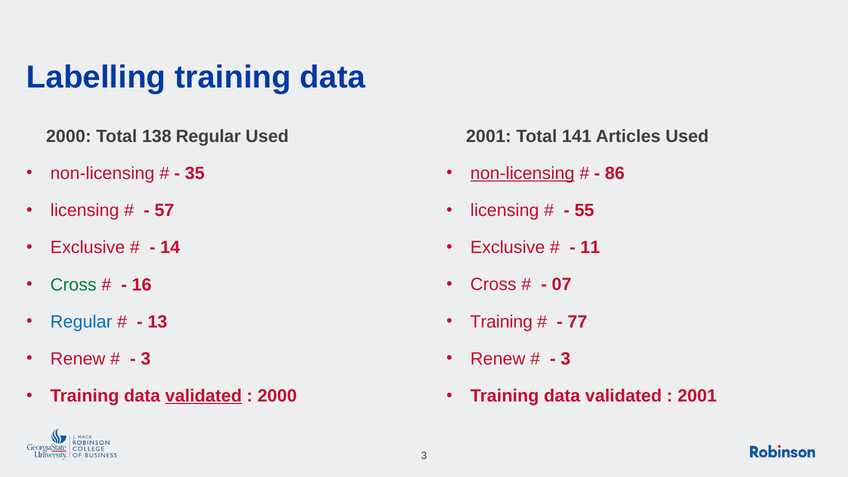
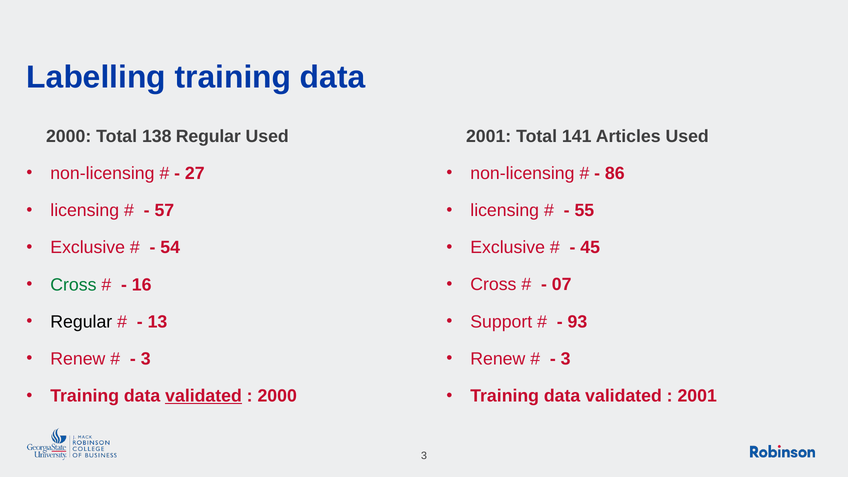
non-licensing underline: present -> none (522, 173)
35: 35 -> 27 (195, 173)
14: 14 -> 54 (170, 248)
11: 11 -> 45 (590, 248)
Regular colour: blue -> black (81, 322)
Training: Training -> Support (501, 322)
77: 77 -> 93 (577, 322)
